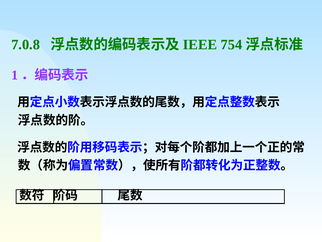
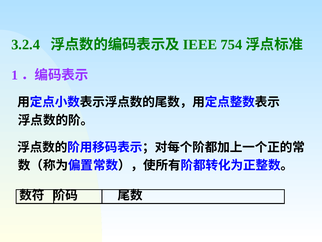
7.0.8: 7.0.8 -> 3.2.4 (26, 44)
